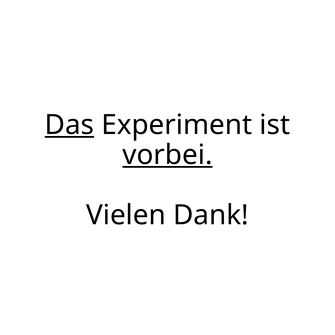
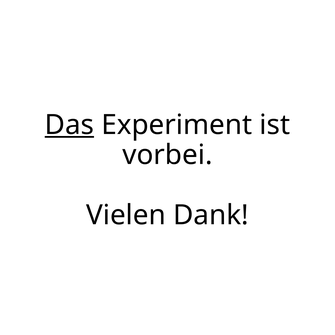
vorbei underline: present -> none (167, 155)
